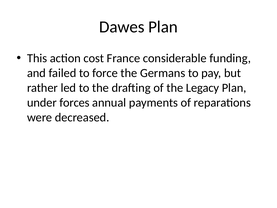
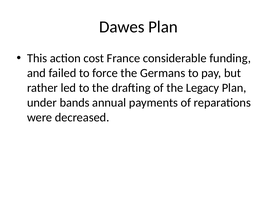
forces: forces -> bands (75, 102)
